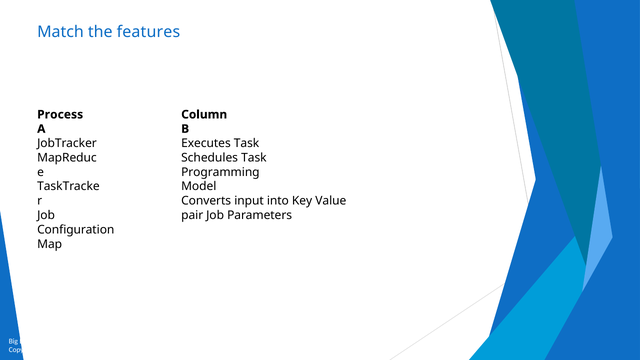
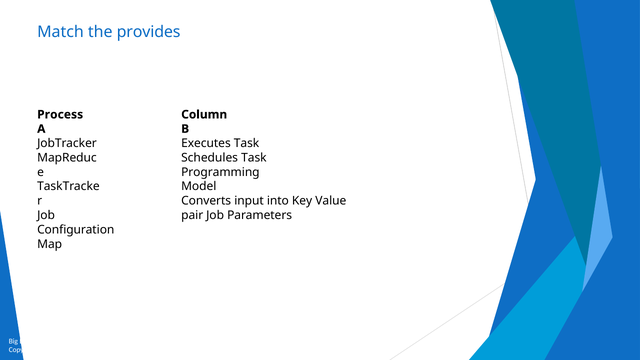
features: features -> provides (149, 32)
